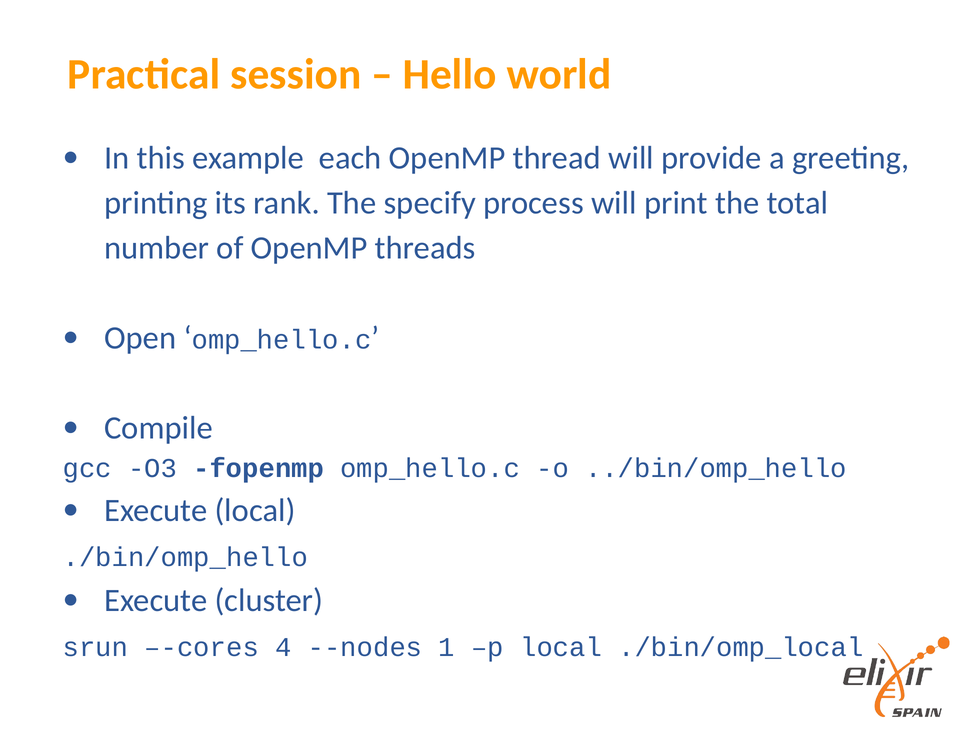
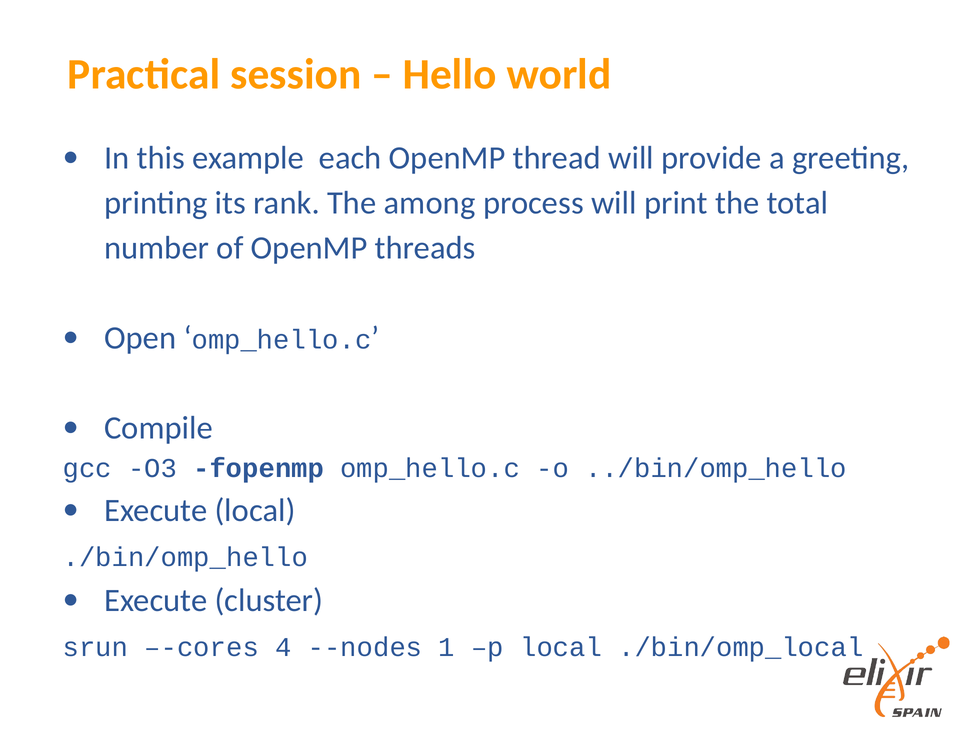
specify: specify -> among (430, 203)
